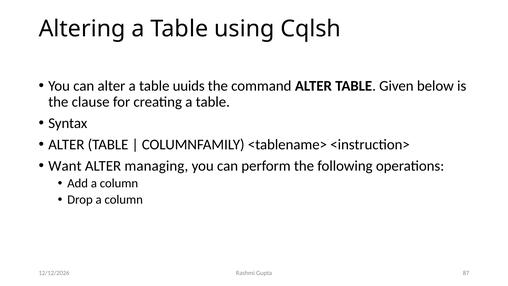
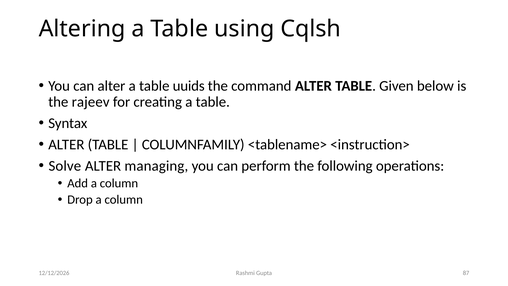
clause: clause -> rajeev (91, 102)
Want: Want -> Solve (65, 166)
